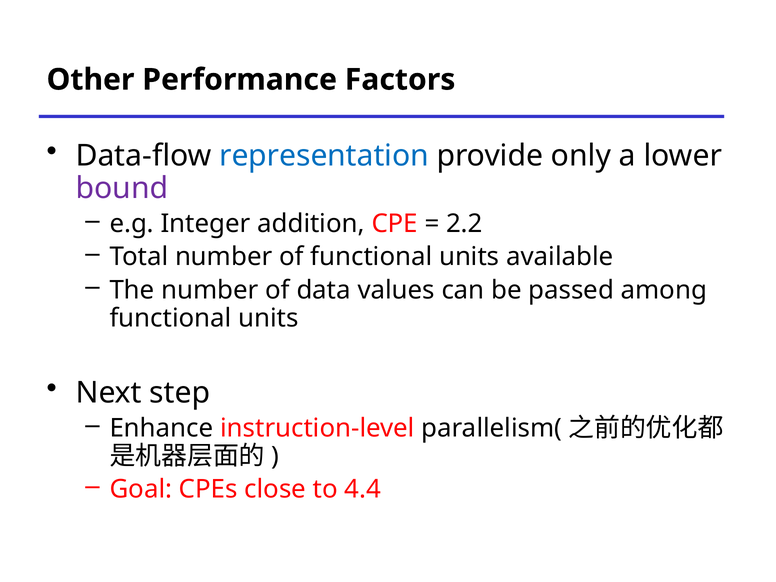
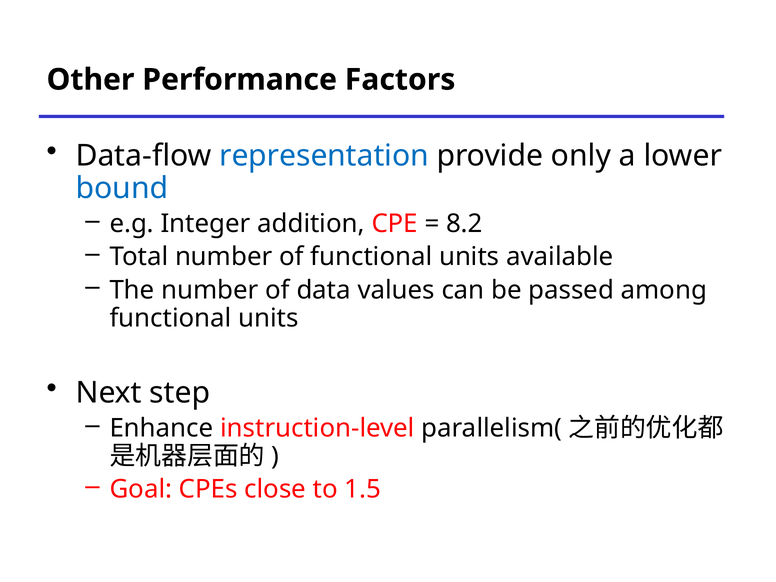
bound colour: purple -> blue (122, 188)
2.2: 2.2 -> 8.2 (464, 224)
4.4: 4.4 -> 1.5 (363, 489)
